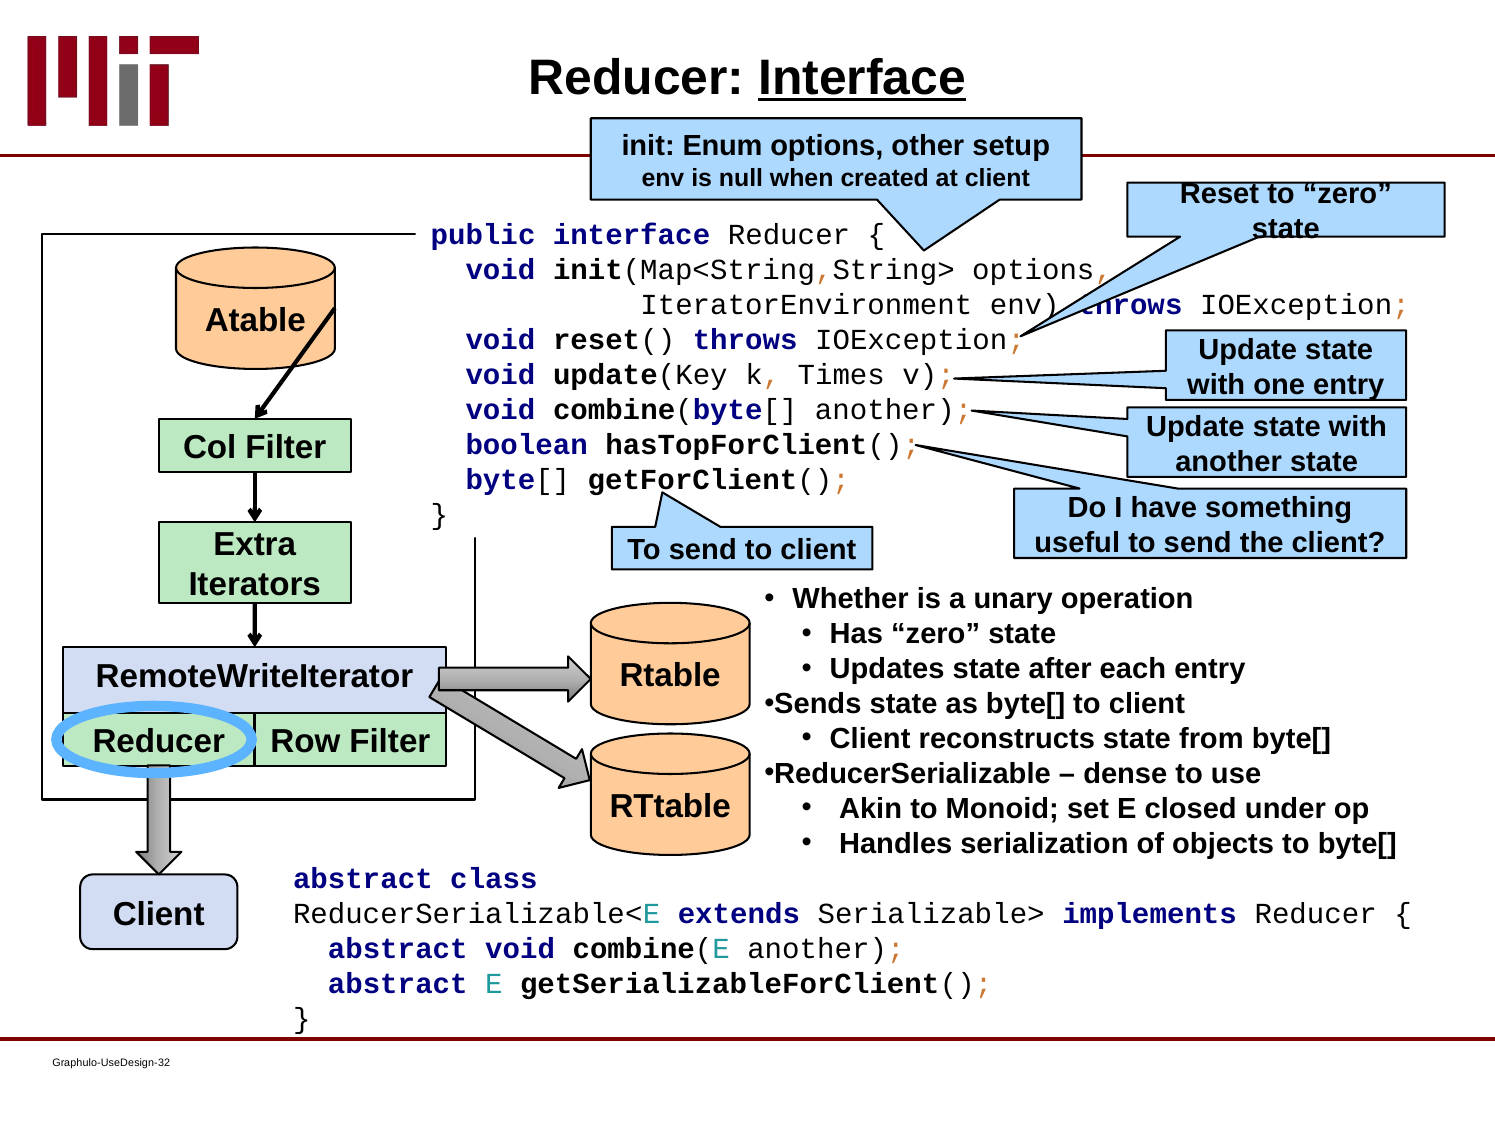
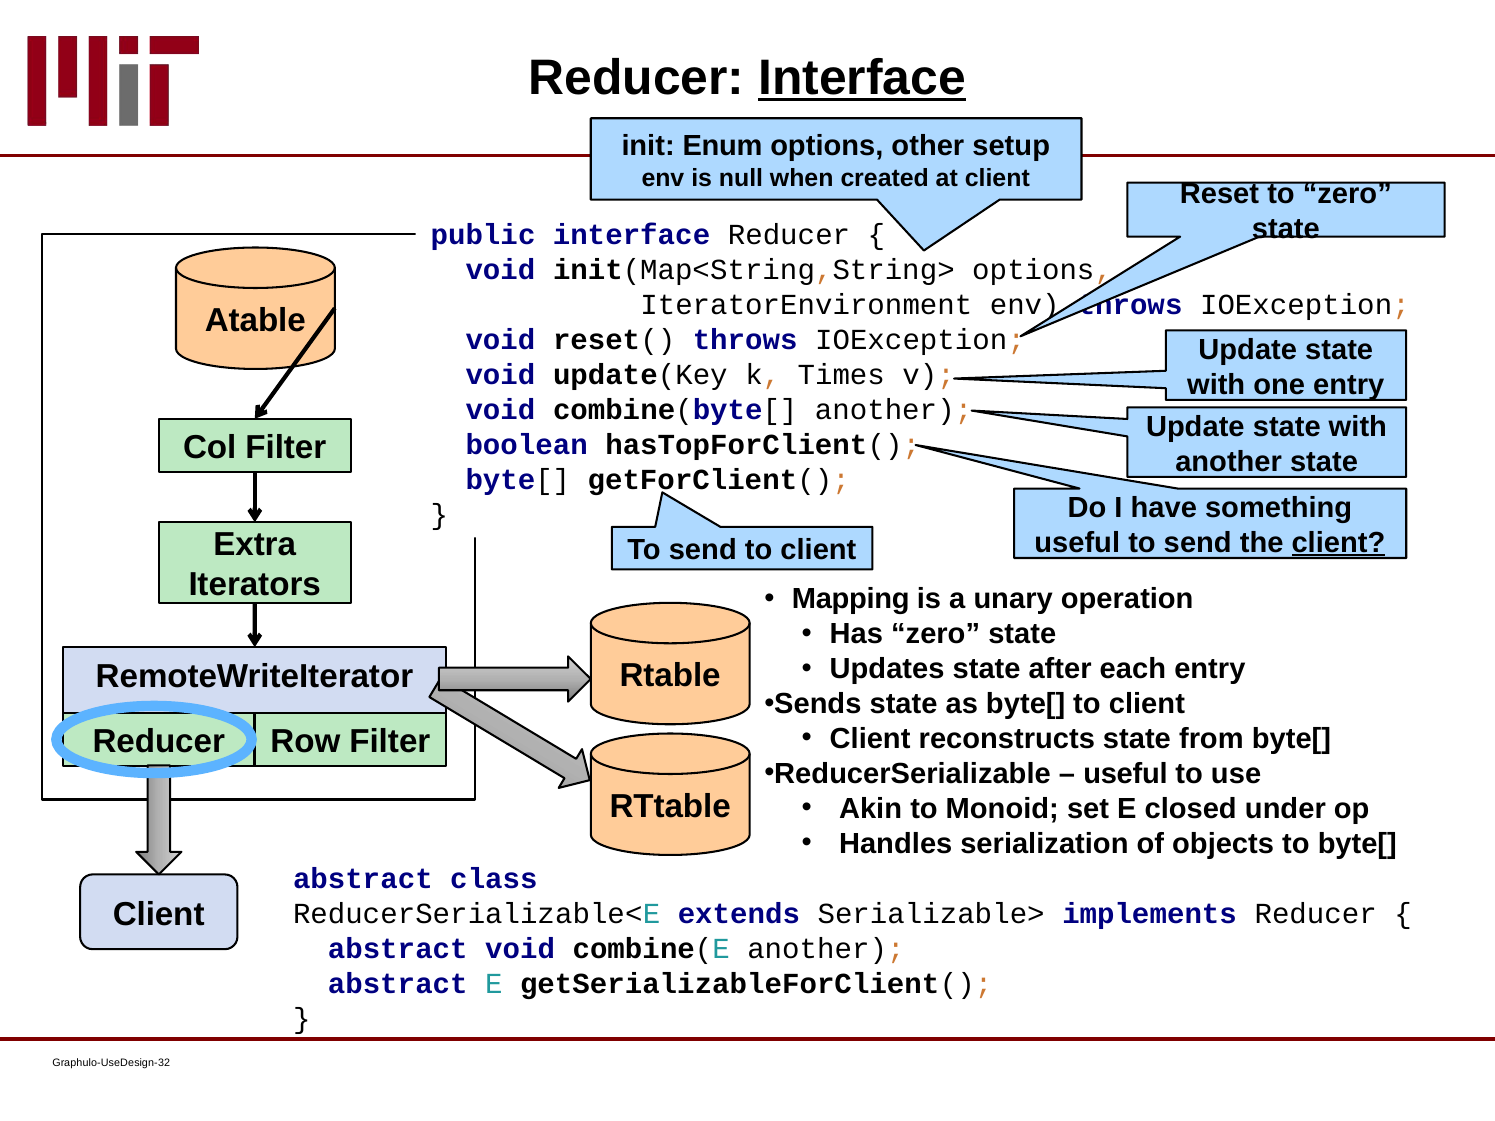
client underline: none -> present (1338, 543)
Whether: Whether -> Mapping (851, 599)
dense: dense -> useful (1125, 774)
